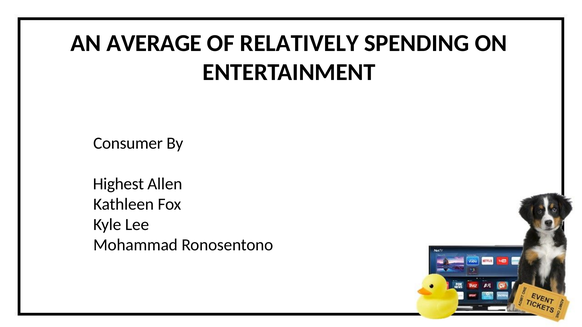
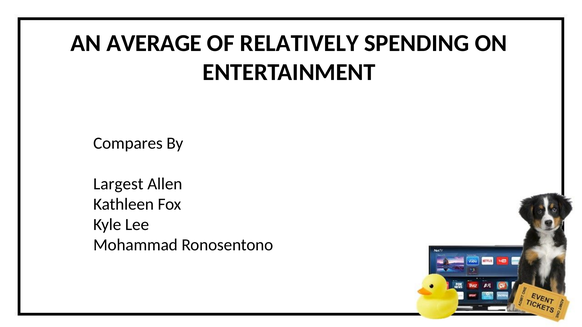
Consumer: Consumer -> Compares (128, 143)
Highest: Highest -> Largest (118, 184)
